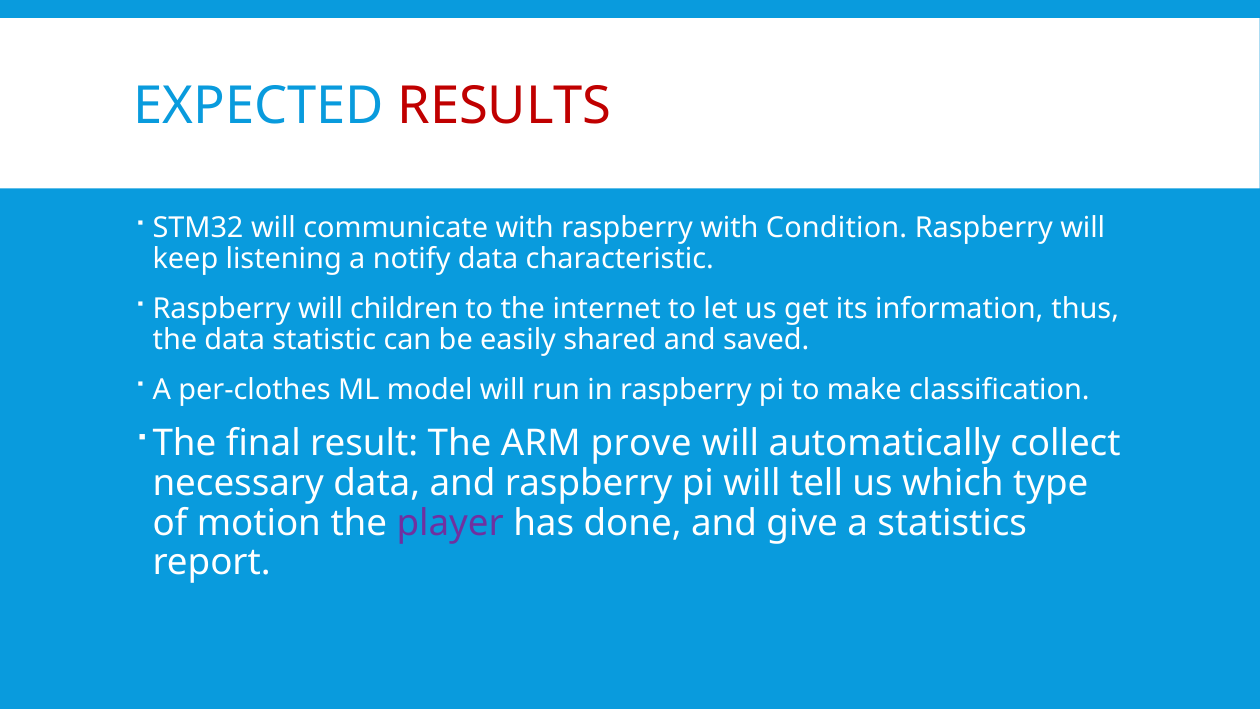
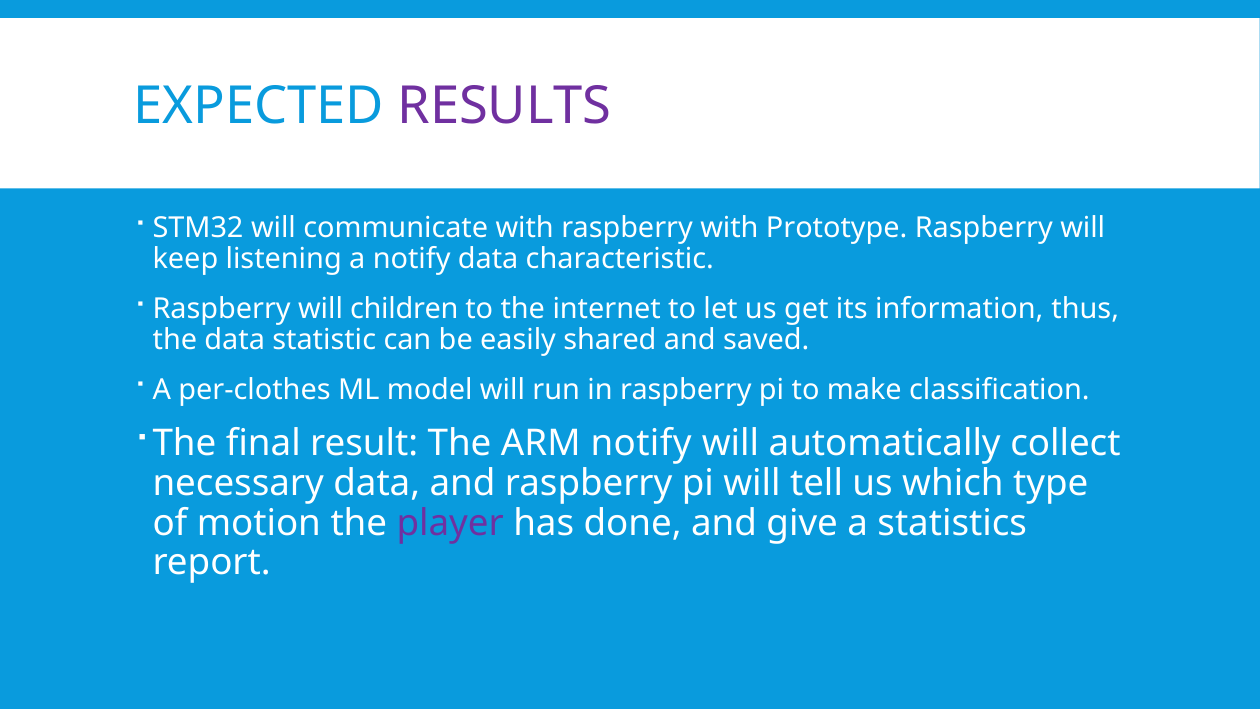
RESULTS colour: red -> purple (504, 106)
Condition: Condition -> Prototype (837, 228)
ARM prove: prove -> notify (641, 443)
